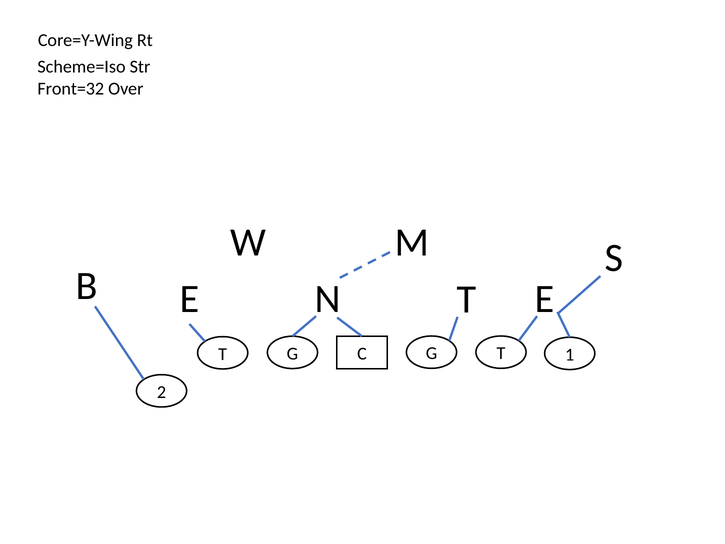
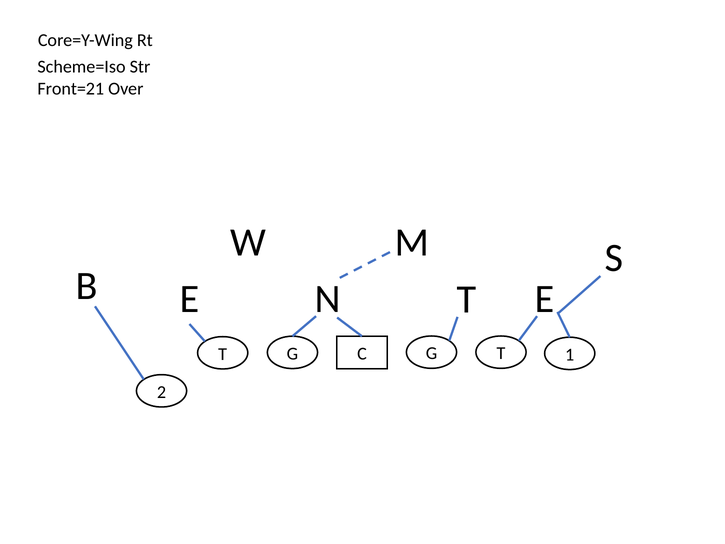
Front=32: Front=32 -> Front=21 (71, 89)
